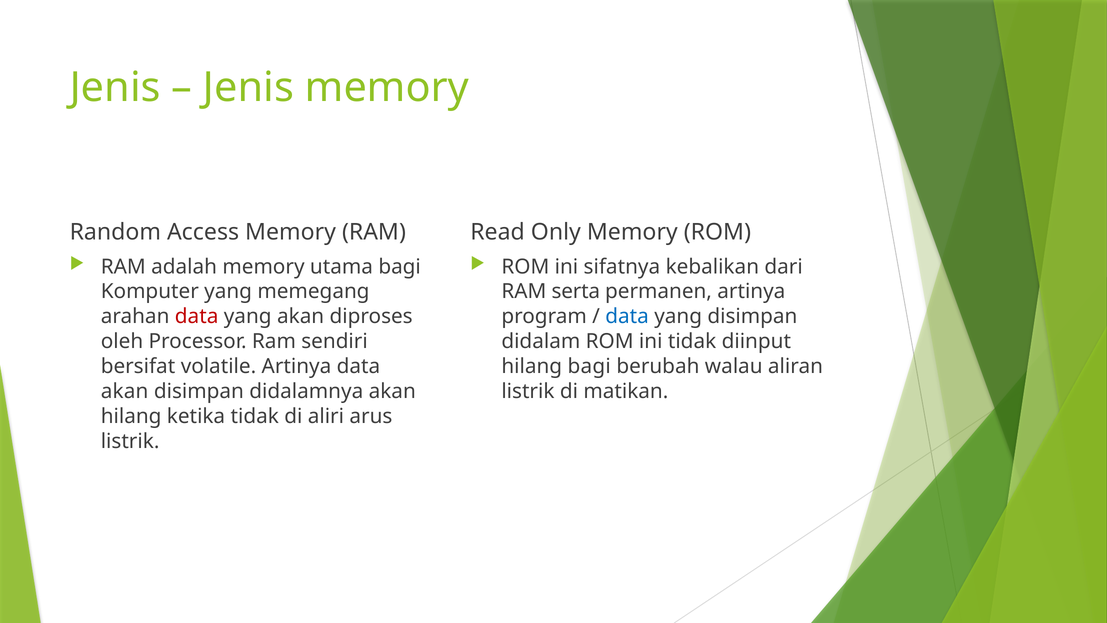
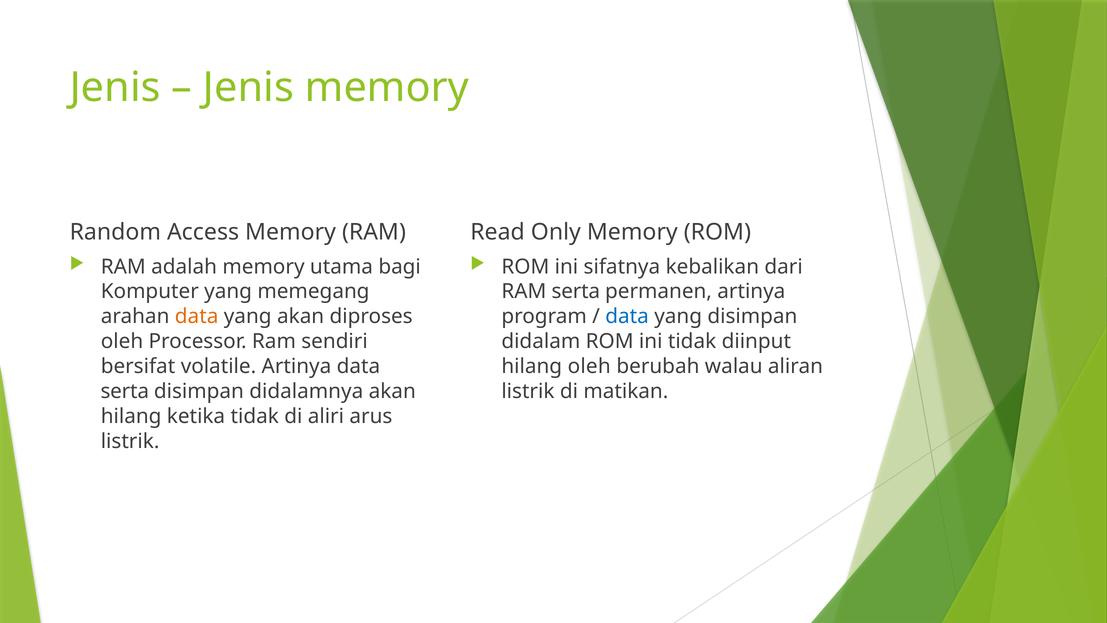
data colour: red -> orange (197, 316)
hilang bagi: bagi -> oleh (589, 366)
akan: akan -> serta (125, 391)
